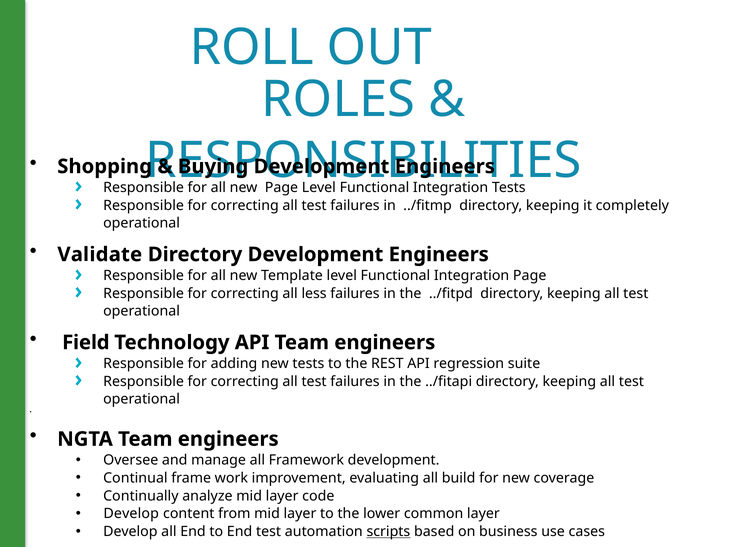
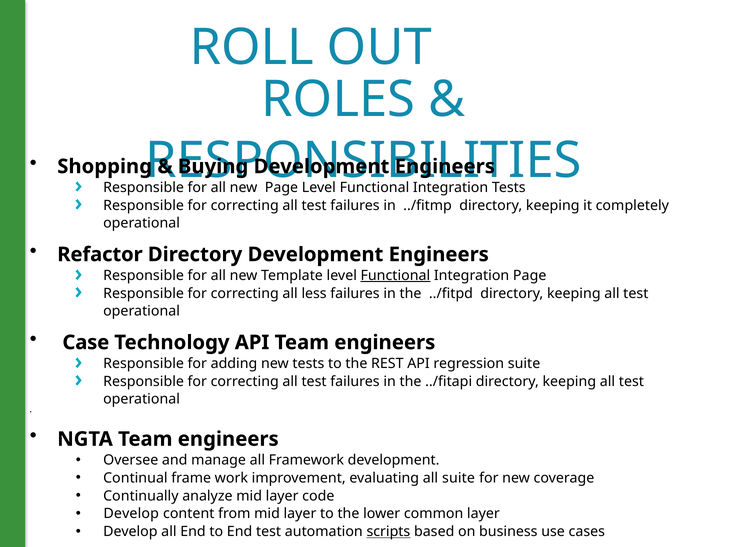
Validate: Validate -> Refactor (100, 255)
Functional underline: none -> present (395, 276)
Field: Field -> Case (86, 343)
all build: build -> suite (459, 478)
